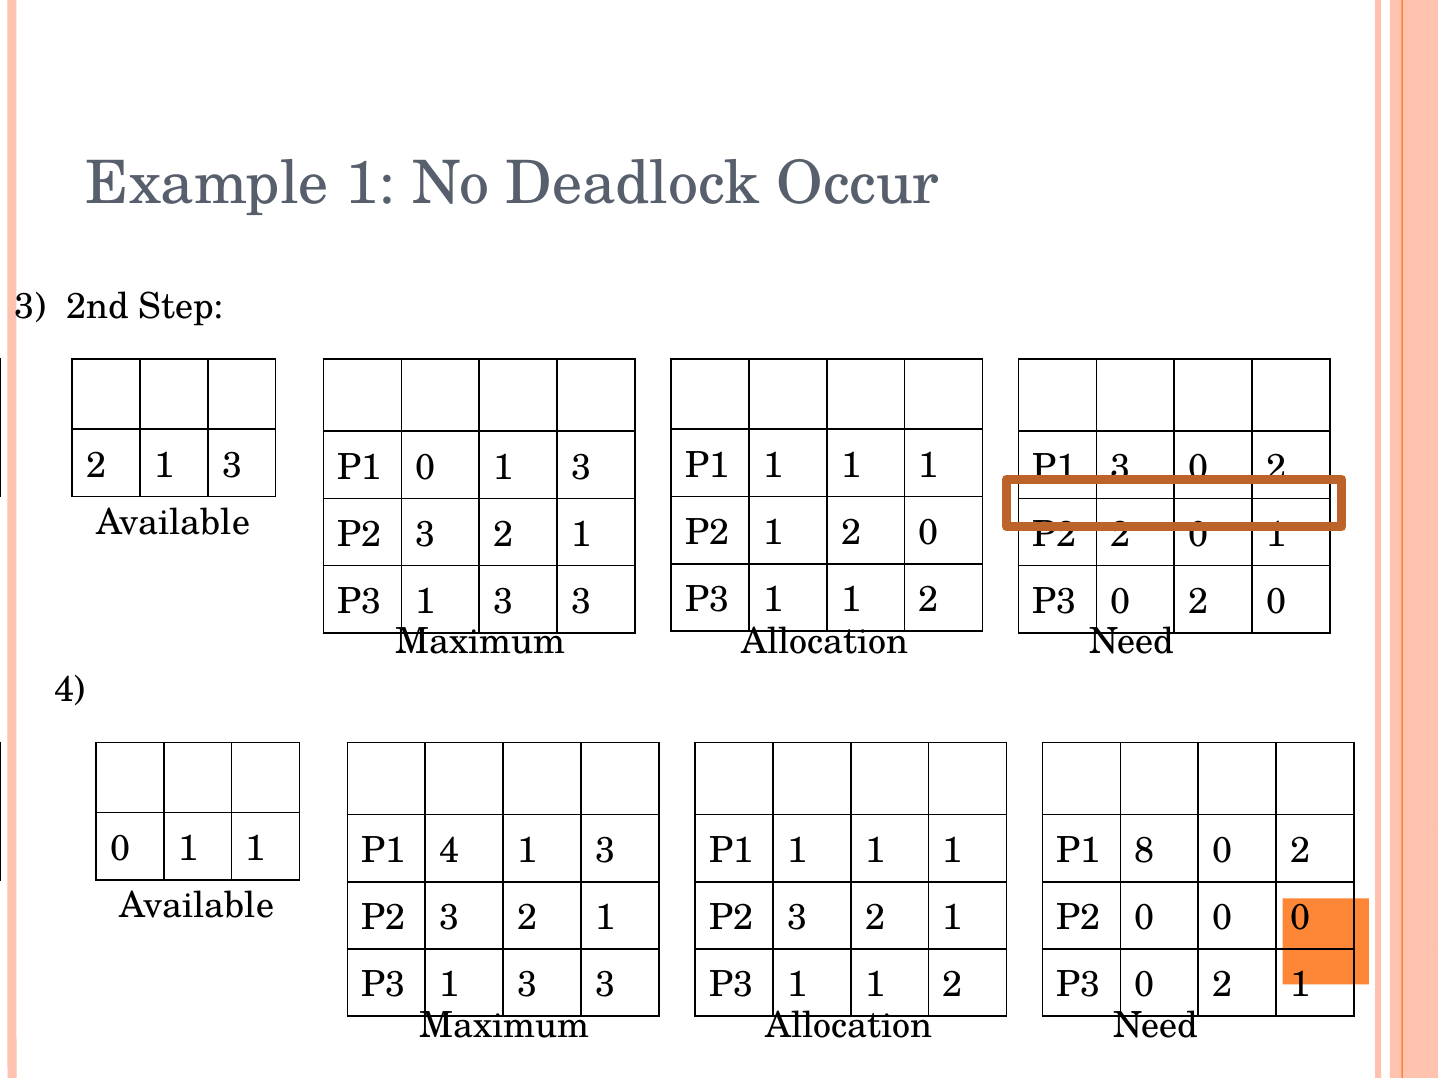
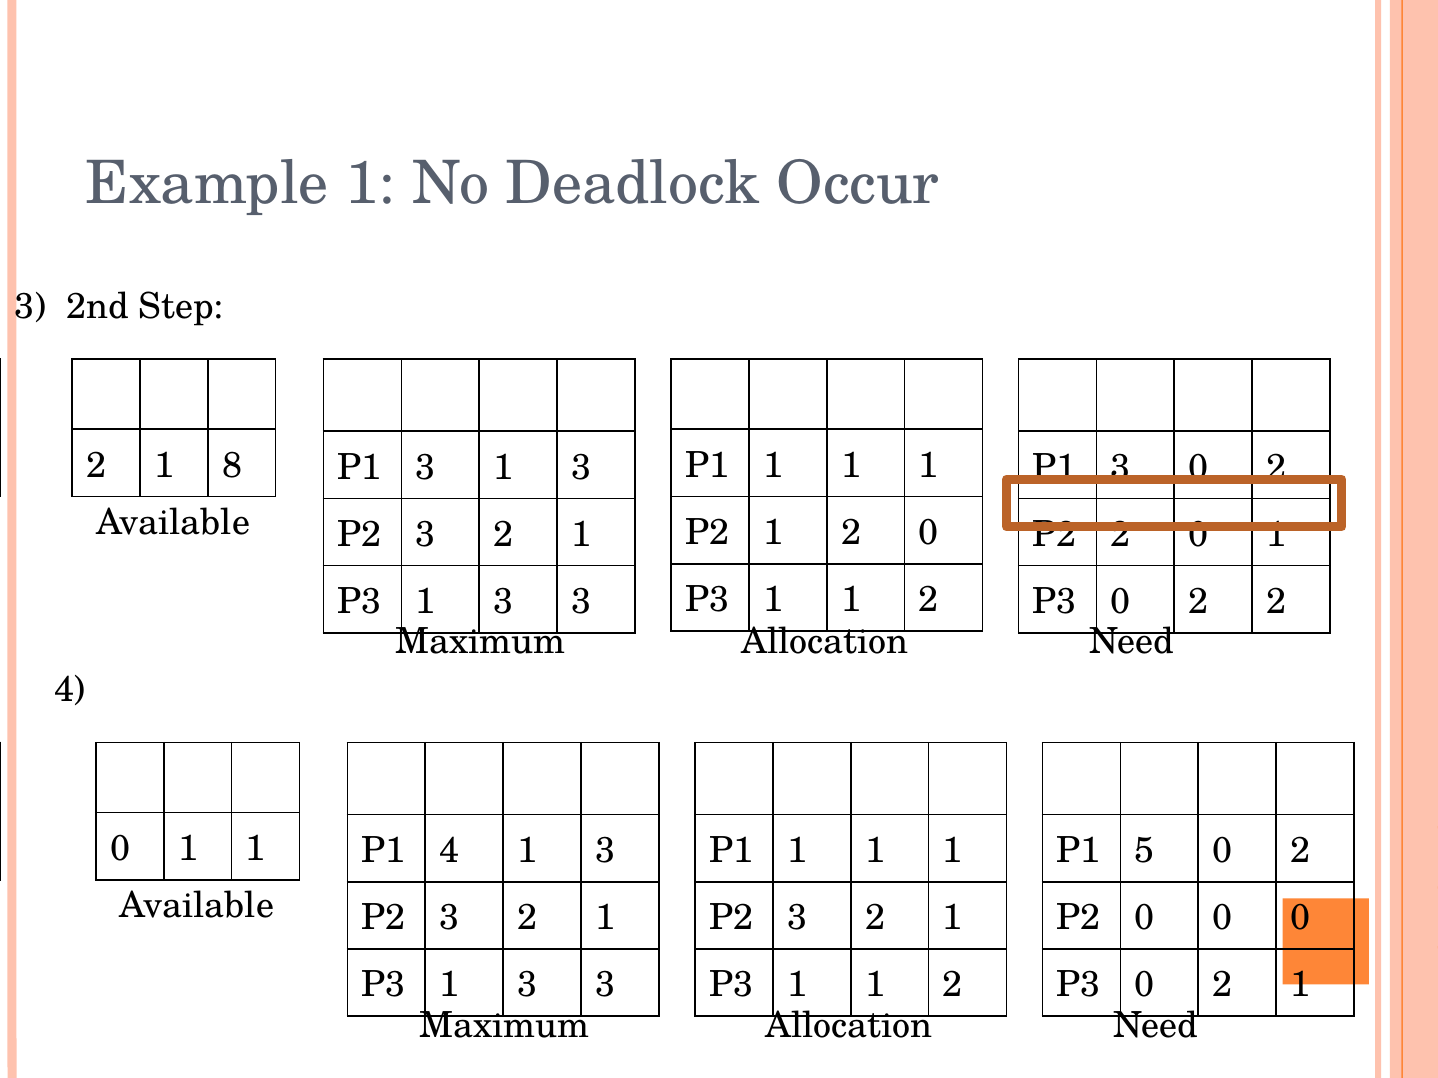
2 1 3: 3 -> 8 (232, 466)
0: 0 -> 3 (426, 468)
0 2 0: 0 -> 2 (1277, 602)
P1 8: 8 -> 5 (1145, 851)
